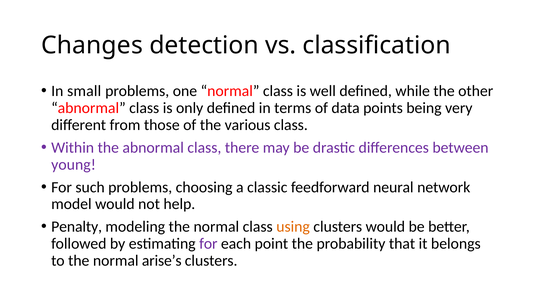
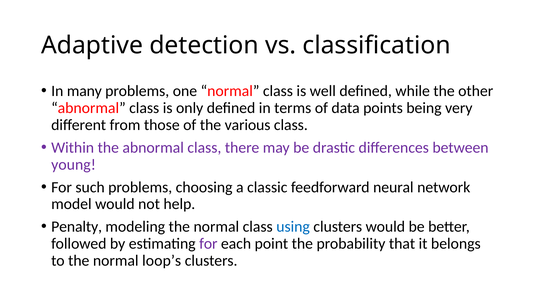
Changes: Changes -> Adaptive (92, 45)
small: small -> many (84, 91)
using colour: orange -> blue (293, 227)
arise’s: arise’s -> loop’s (162, 261)
